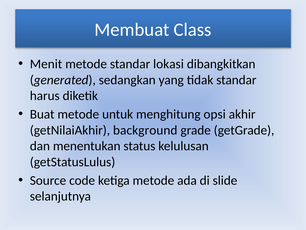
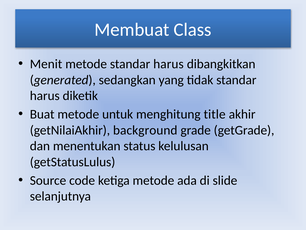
metode standar lokasi: lokasi -> harus (168, 64)
opsi: opsi -> title (215, 114)
